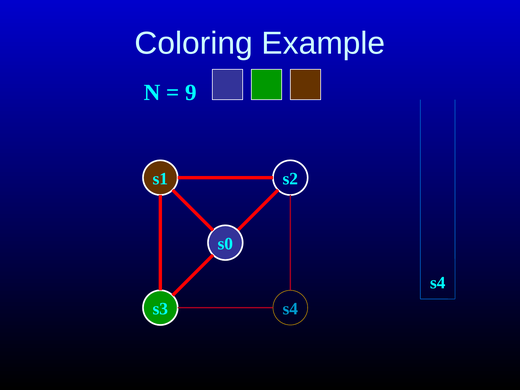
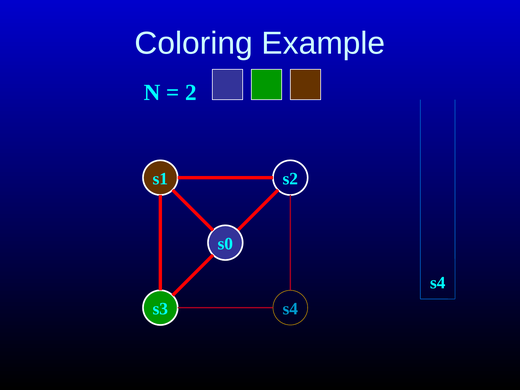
9: 9 -> 2 (191, 93)
